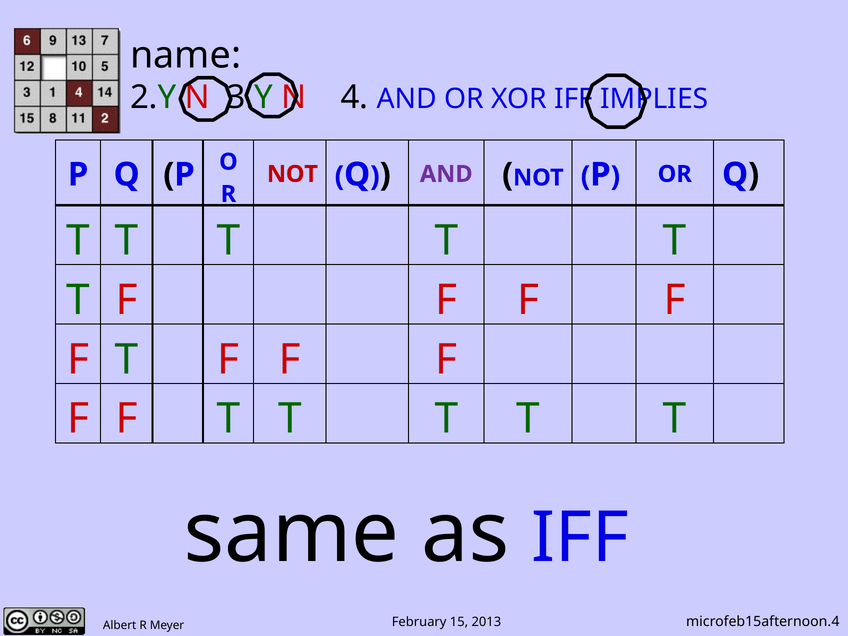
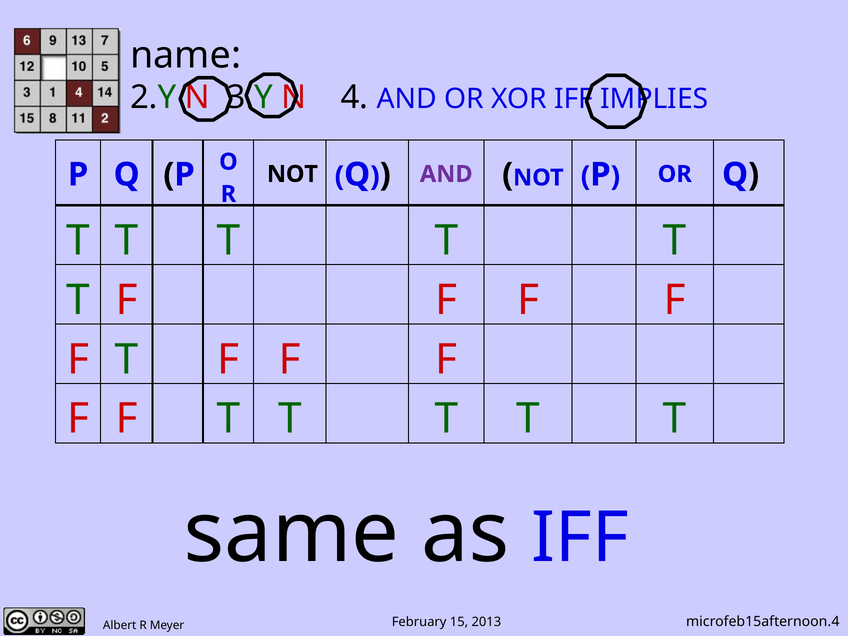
NOT colour: red -> black (292, 174)
